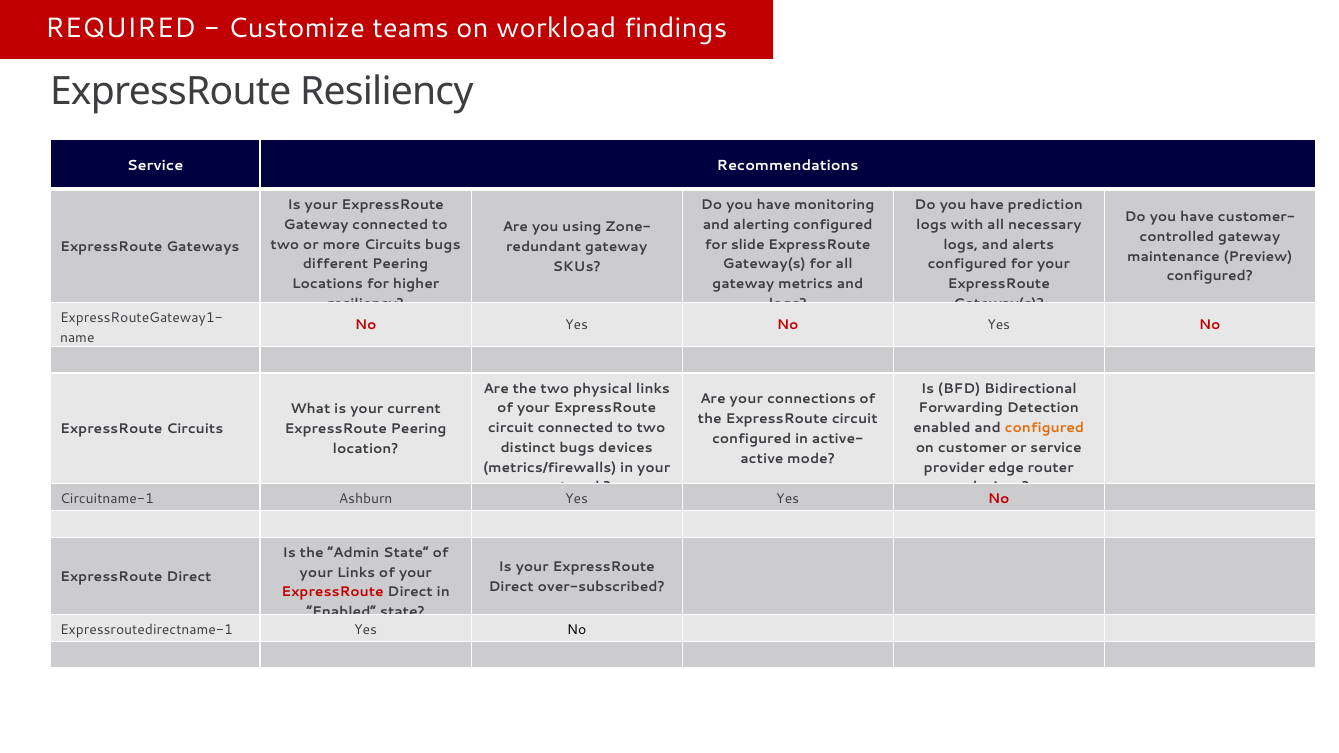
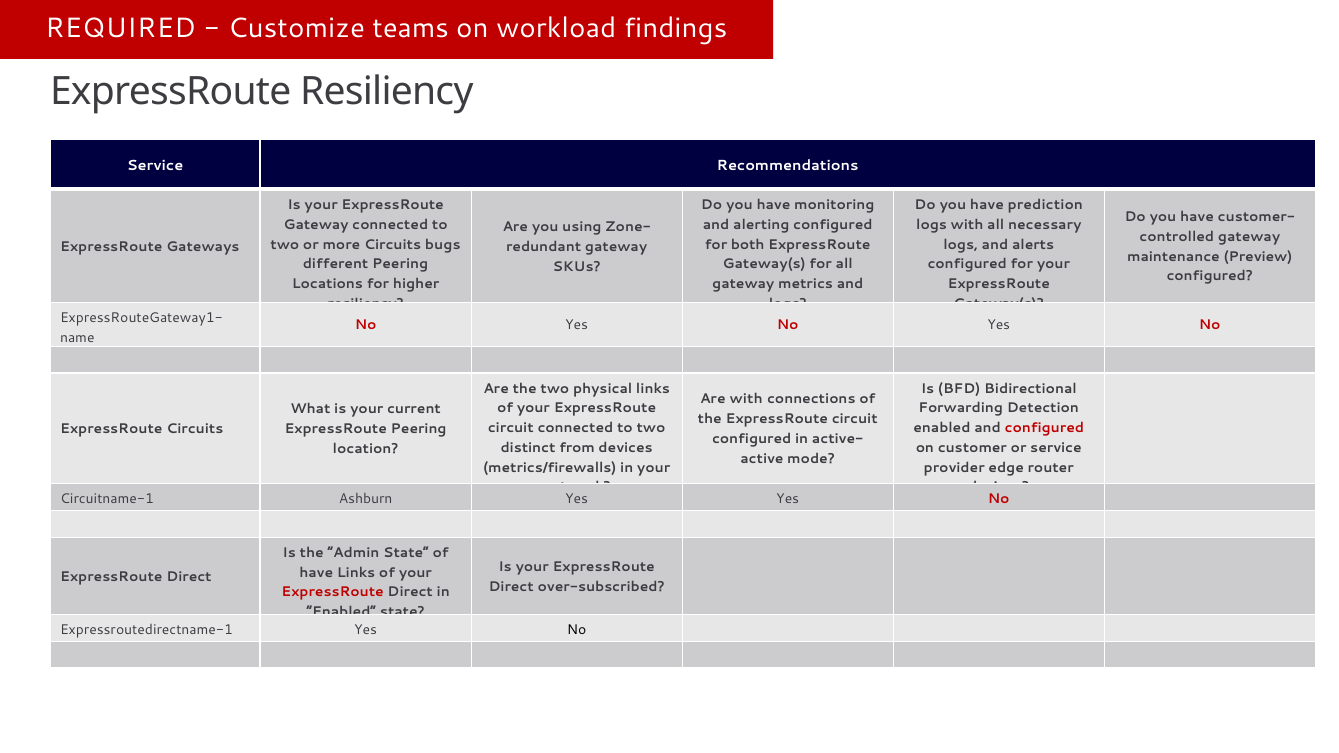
slide: slide -> both (748, 244)
Are your: your -> with (746, 399)
configured colour: orange -> red (1044, 428)
distinct bugs: bugs -> from (577, 448)
your: your -> have (316, 573)
